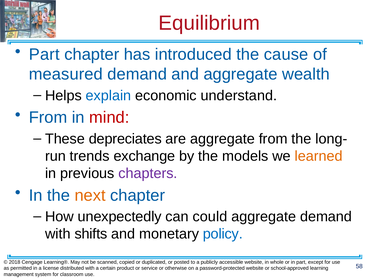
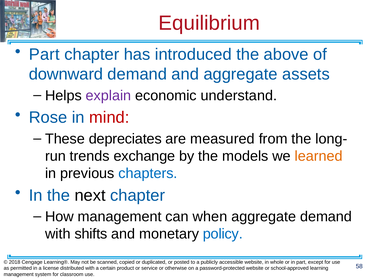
cause: cause -> above (286, 54)
measured: measured -> downward (66, 74)
wealth: wealth -> assets (306, 74)
explain colour: blue -> purple (108, 95)
From: From -> Rose (48, 117)
are aggregate: aggregate -> measured (222, 139)
chapters colour: purple -> blue (148, 173)
next colour: orange -> black (90, 195)
How unexpectedly: unexpectedly -> management (120, 216)
could: could -> when (210, 216)
